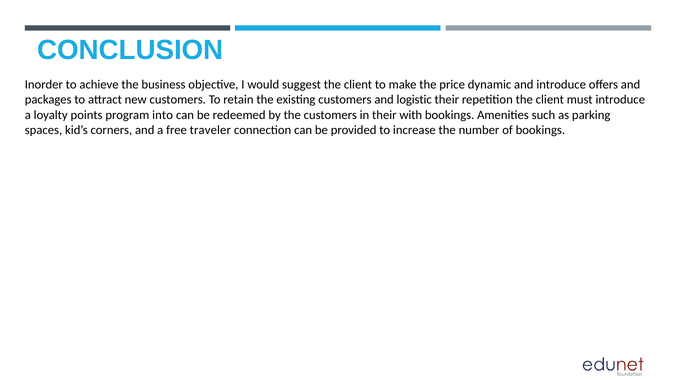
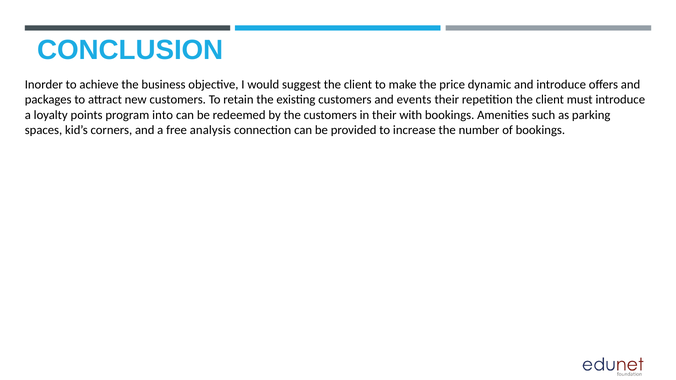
logistic: logistic -> events (414, 100)
traveler: traveler -> analysis (210, 130)
